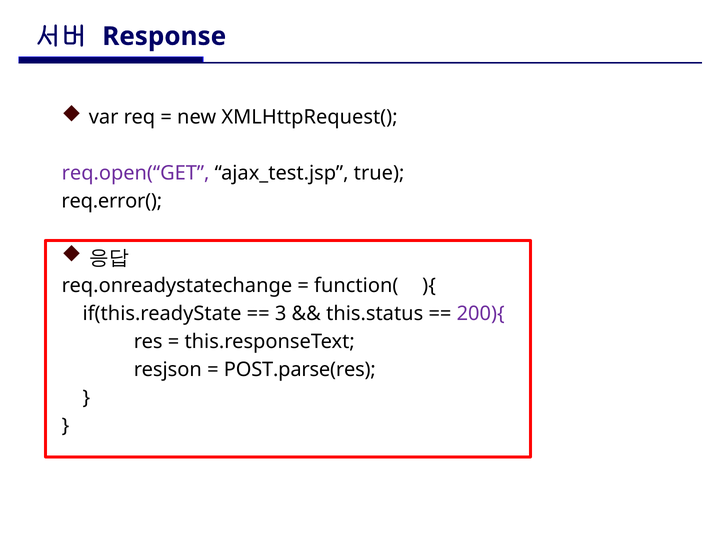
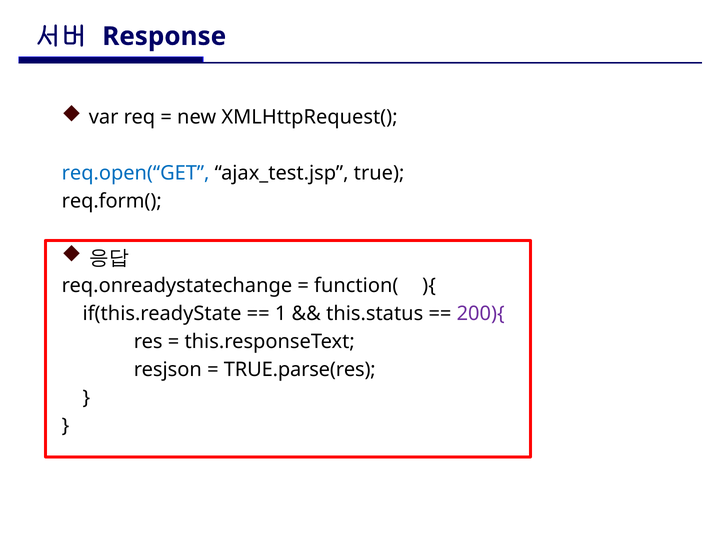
req.open(“GET colour: purple -> blue (136, 173)
req.error(: req.error( -> req.form( (112, 201)
3: 3 -> 1 (281, 313)
POST.parse(res: POST.parse(res -> TRUE.parse(res (300, 370)
